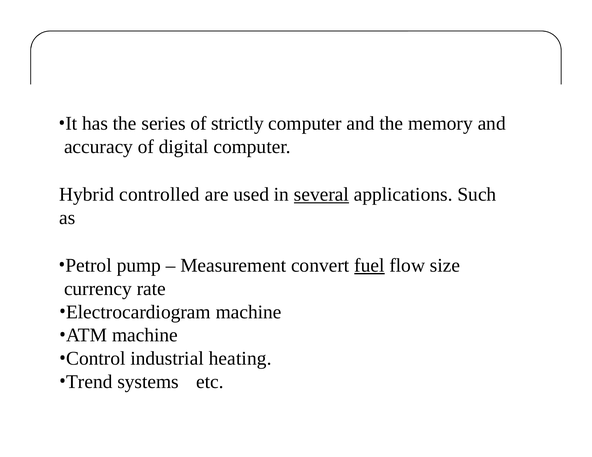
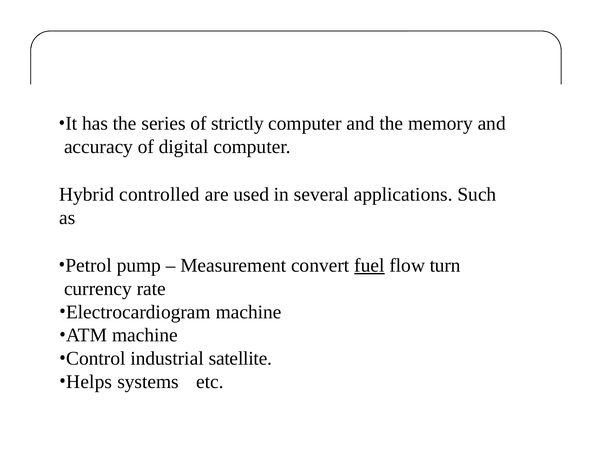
several underline: present -> none (321, 195)
size: size -> turn (445, 266)
heating: heating -> satellite (240, 359)
Trend: Trend -> Helps (89, 382)
